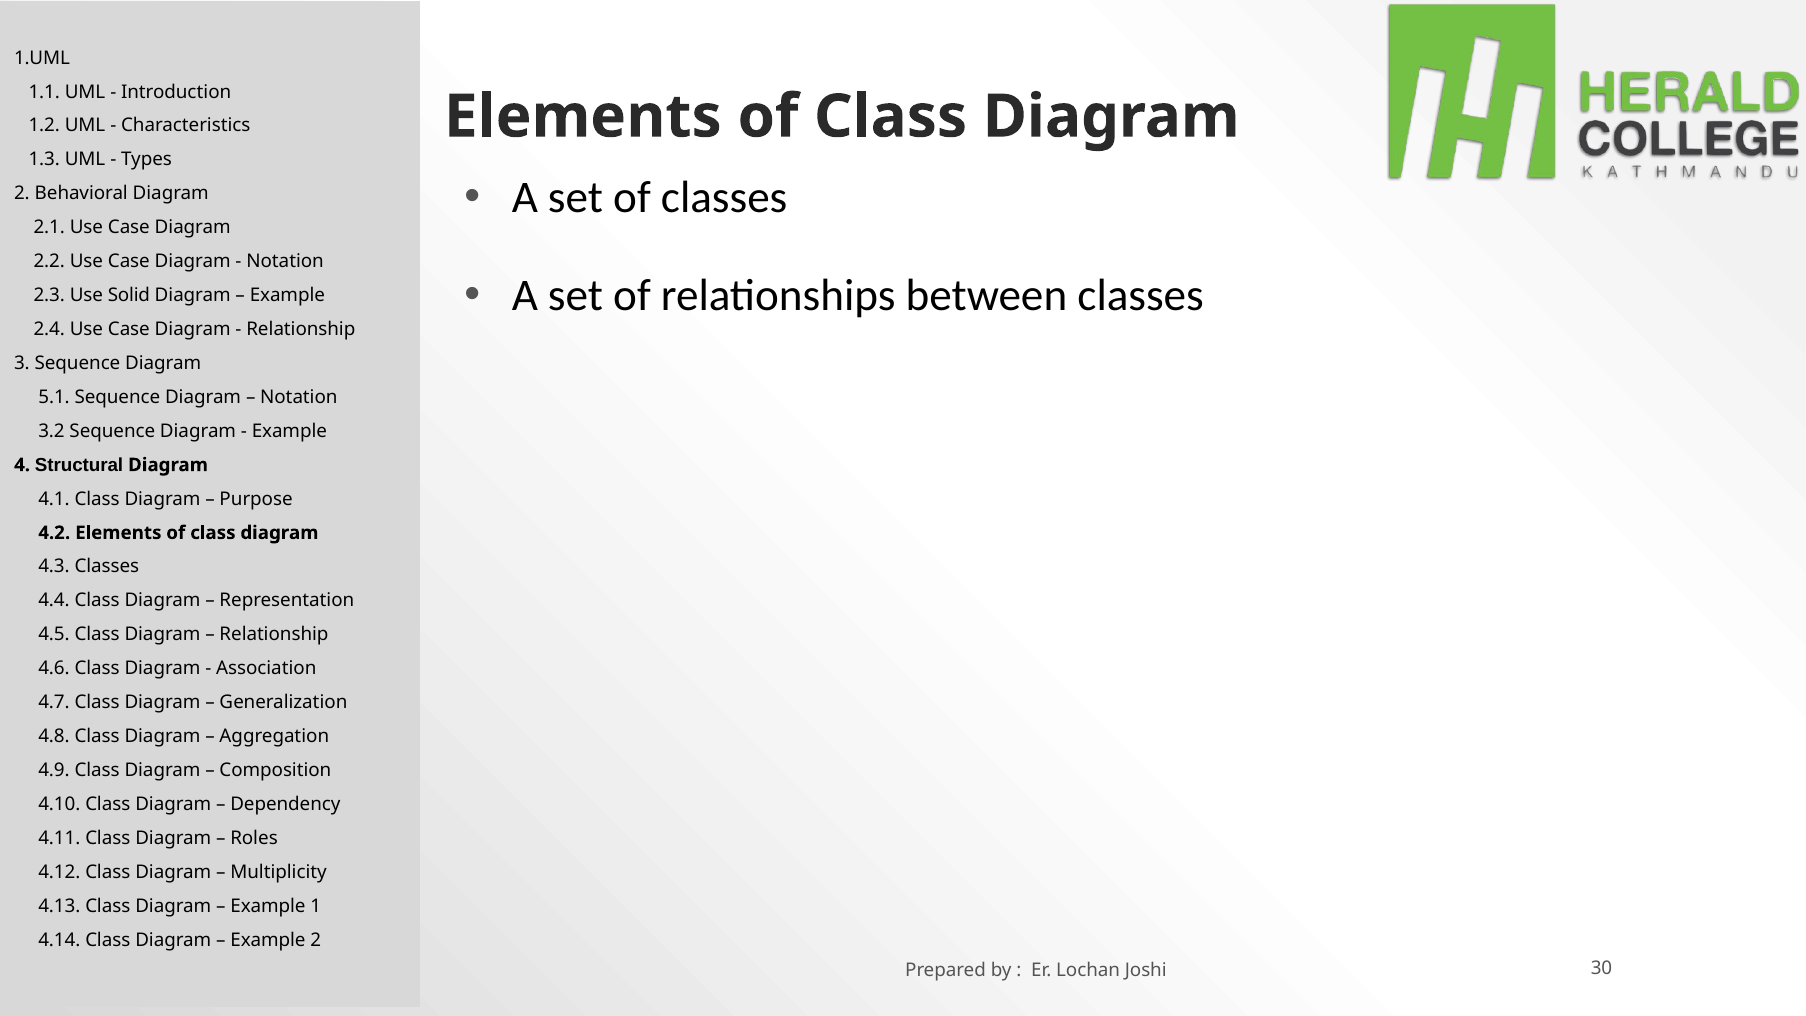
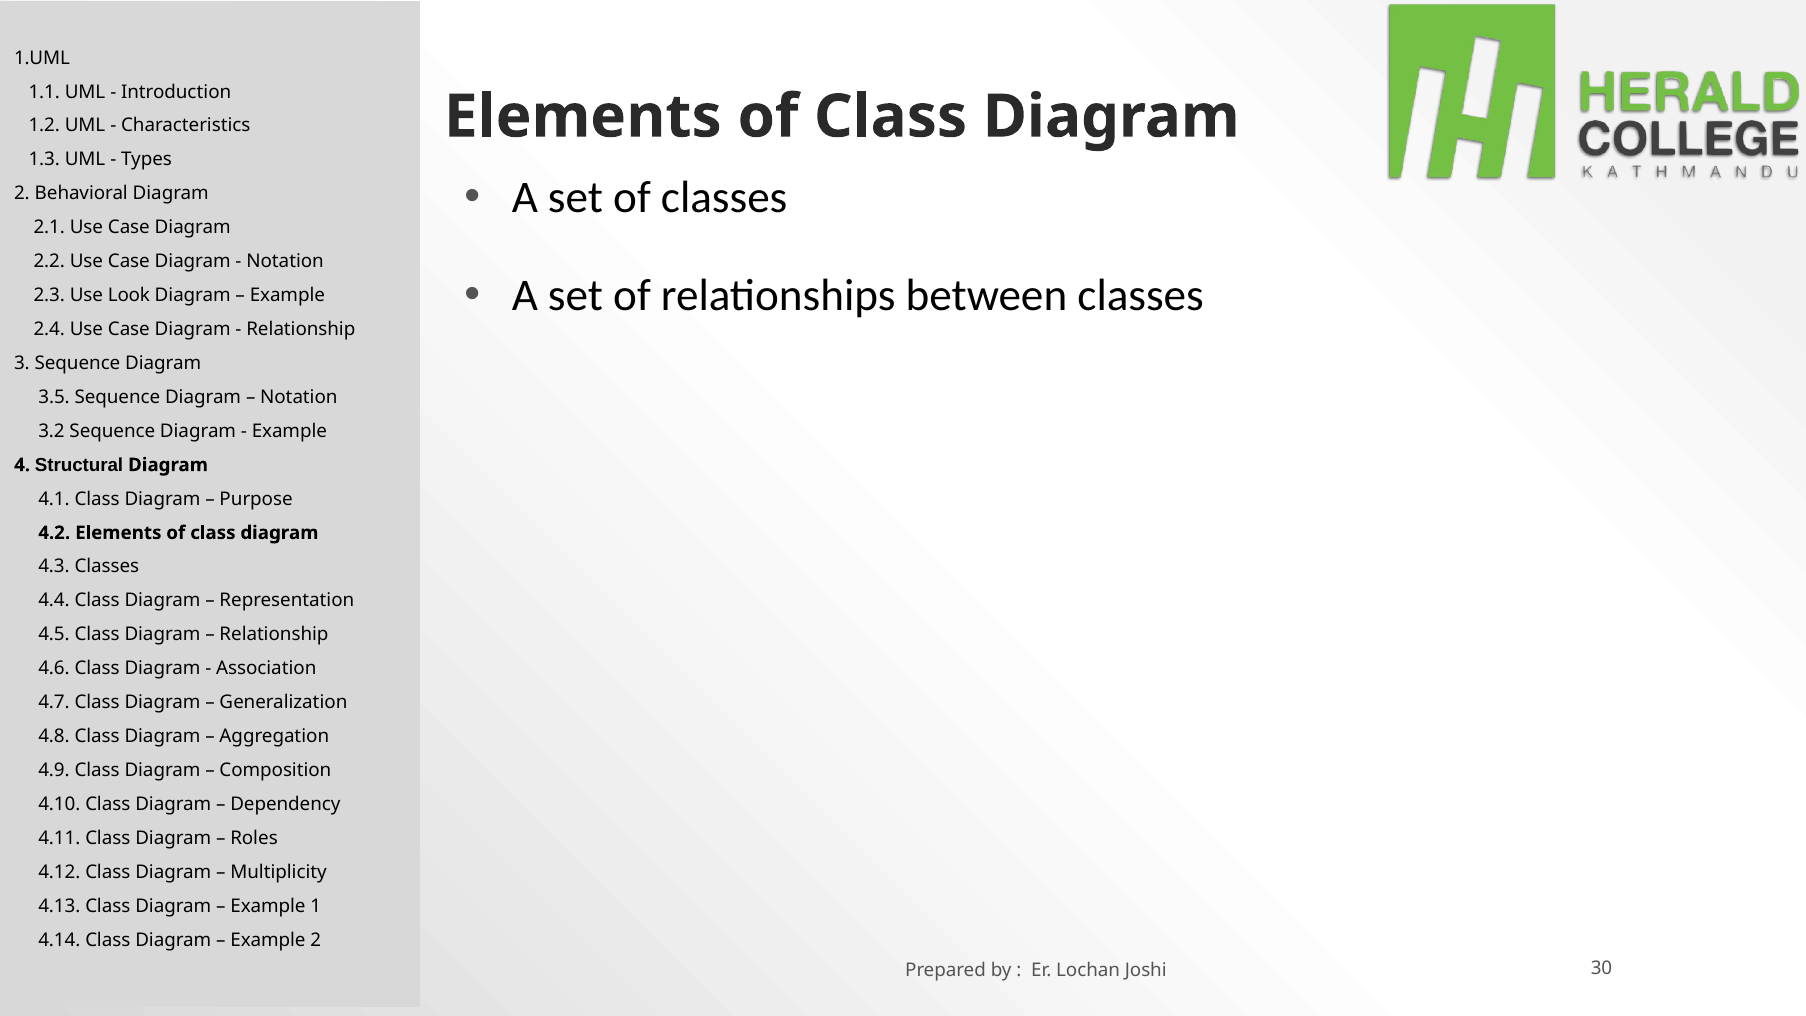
Solid: Solid -> Look (129, 295)
5.1: 5.1 -> 3.5 (54, 397)
